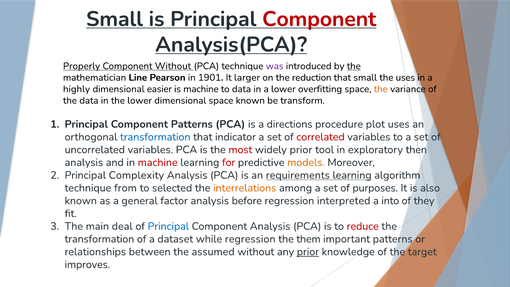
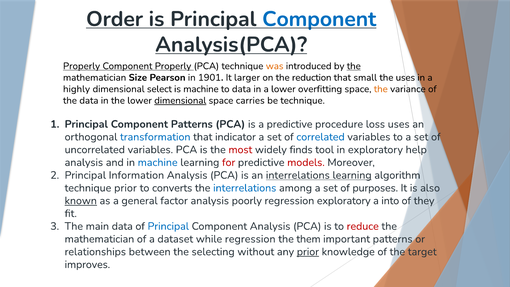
Small: Small -> Order (115, 19)
Component colour: red -> blue (319, 19)
Component Without: Without -> Properly (173, 66)
was colour: purple -> orange (275, 66)
Line: Line -> Size (138, 77)
easier: easier -> select (159, 89)
dimensional underline: none -> present (180, 100)
space known: known -> carries (250, 100)
be transform: transform -> technique (303, 100)
a directions: directions -> predictive (290, 124)
plot: plot -> loss (375, 124)
correlated colour: red -> blue (320, 137)
widely prior: prior -> finds (301, 150)
then: then -> help (416, 150)
machine colour: red -> blue (158, 162)
models colour: orange -> red (306, 162)
Complexity: Complexity -> Information (136, 175)
an requirements: requirements -> interrelations (298, 175)
technique from: from -> prior (125, 188)
selected: selected -> converts (172, 188)
interrelations colour: orange -> blue (245, 188)
known underline: none -> present (81, 201)
before: before -> poorly (247, 201)
regression interpreted: interpreted -> exploratory (344, 201)
main deal: deal -> data (122, 226)
transformation: transformation -> mathematician (99, 239)
assumed: assumed -> selecting (213, 252)
